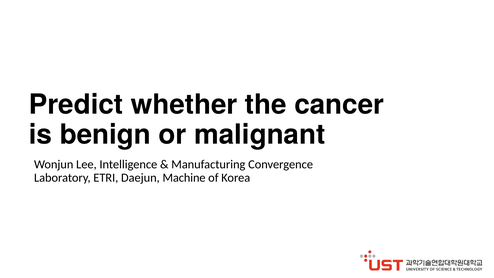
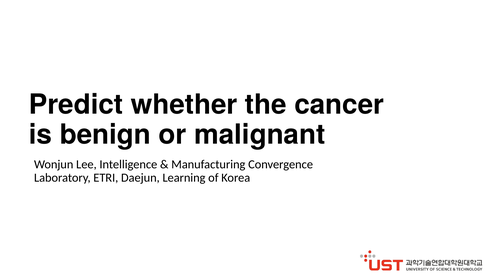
Machine: Machine -> Learning (184, 178)
